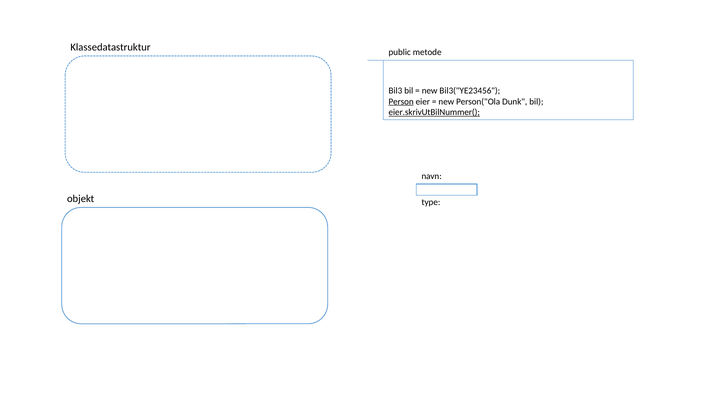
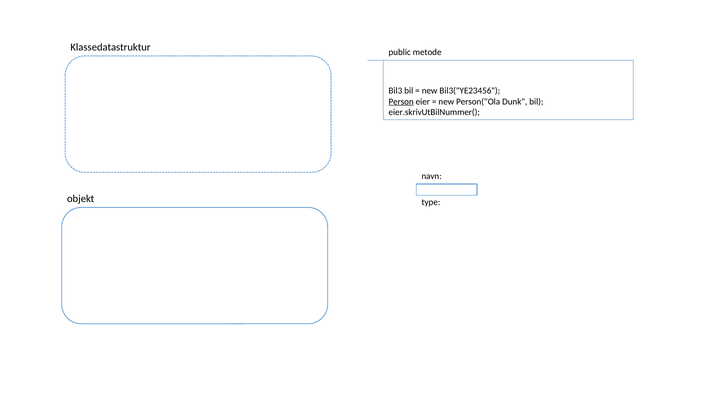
eier.skrivUtBilNummer( underline: present -> none (434, 112)
